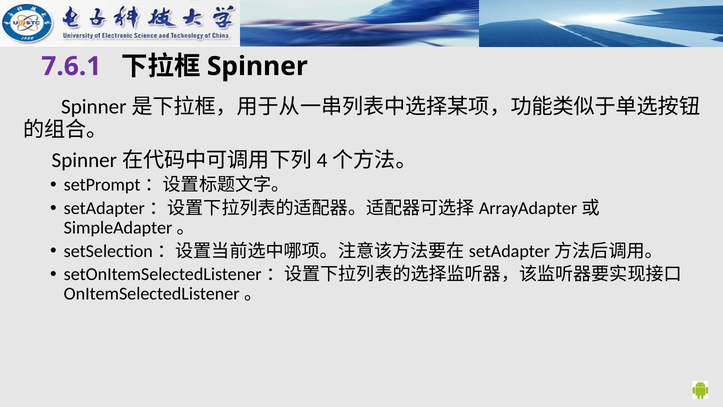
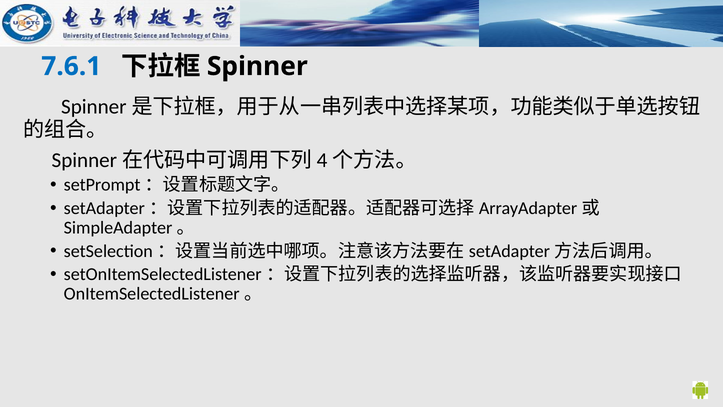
7.6.1 colour: purple -> blue (71, 66)
